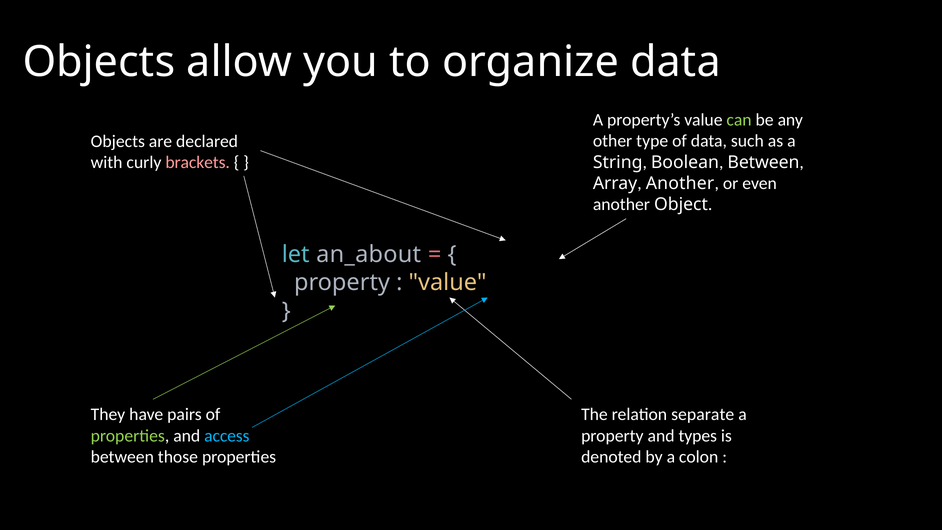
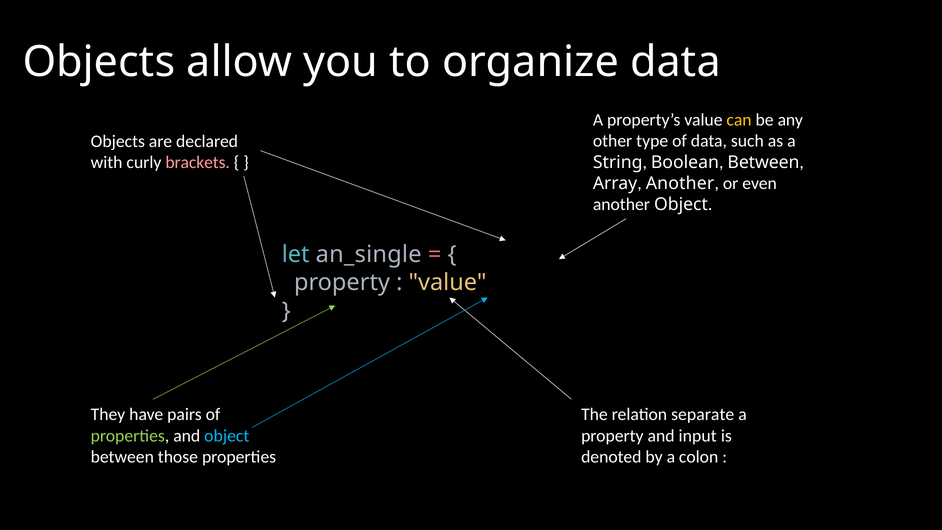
can colour: light green -> yellow (739, 120)
an_about: an_about -> an_single (369, 254)
and access: access -> object (227, 436)
types: types -> input (698, 436)
